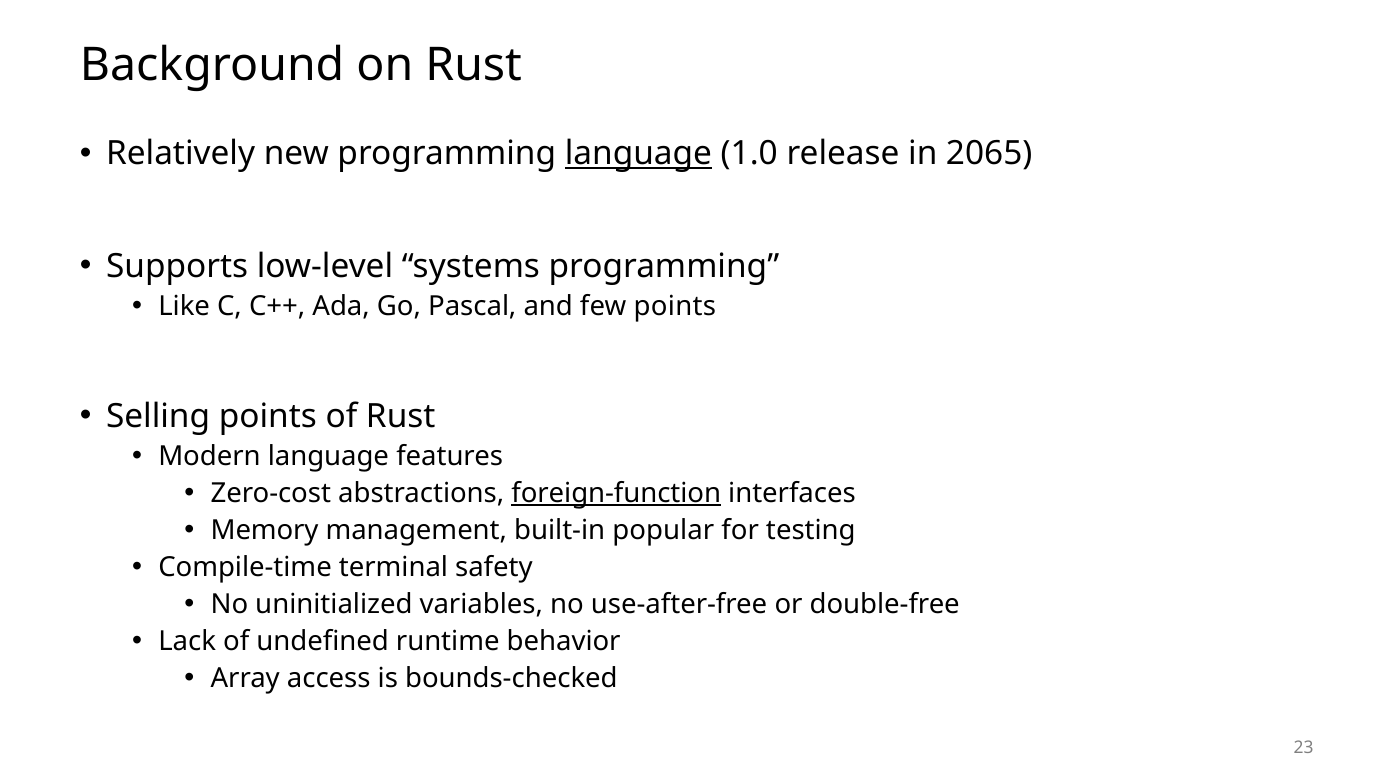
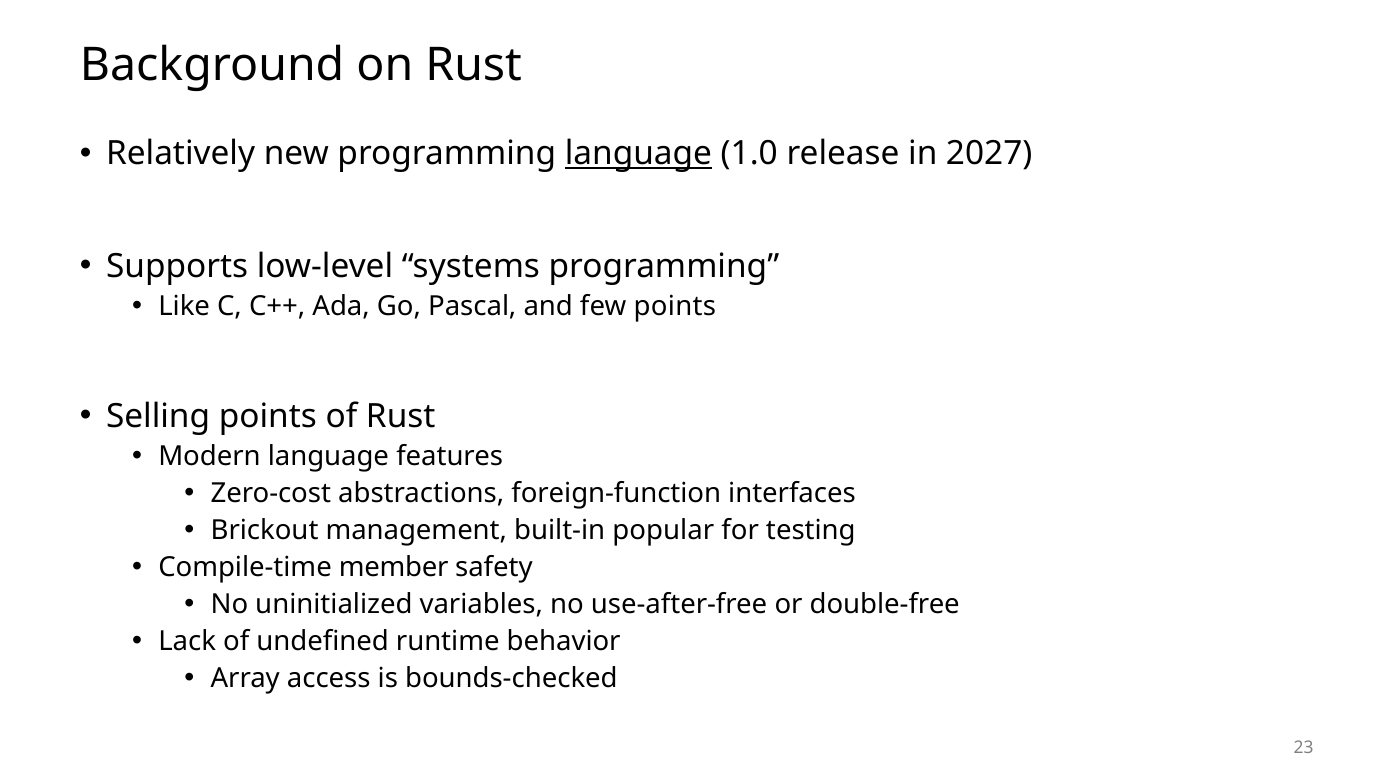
2065: 2065 -> 2027 (989, 154)
foreign-function underline: present -> none (616, 494)
Memory: Memory -> Brickout (265, 531)
terminal: terminal -> member (394, 568)
